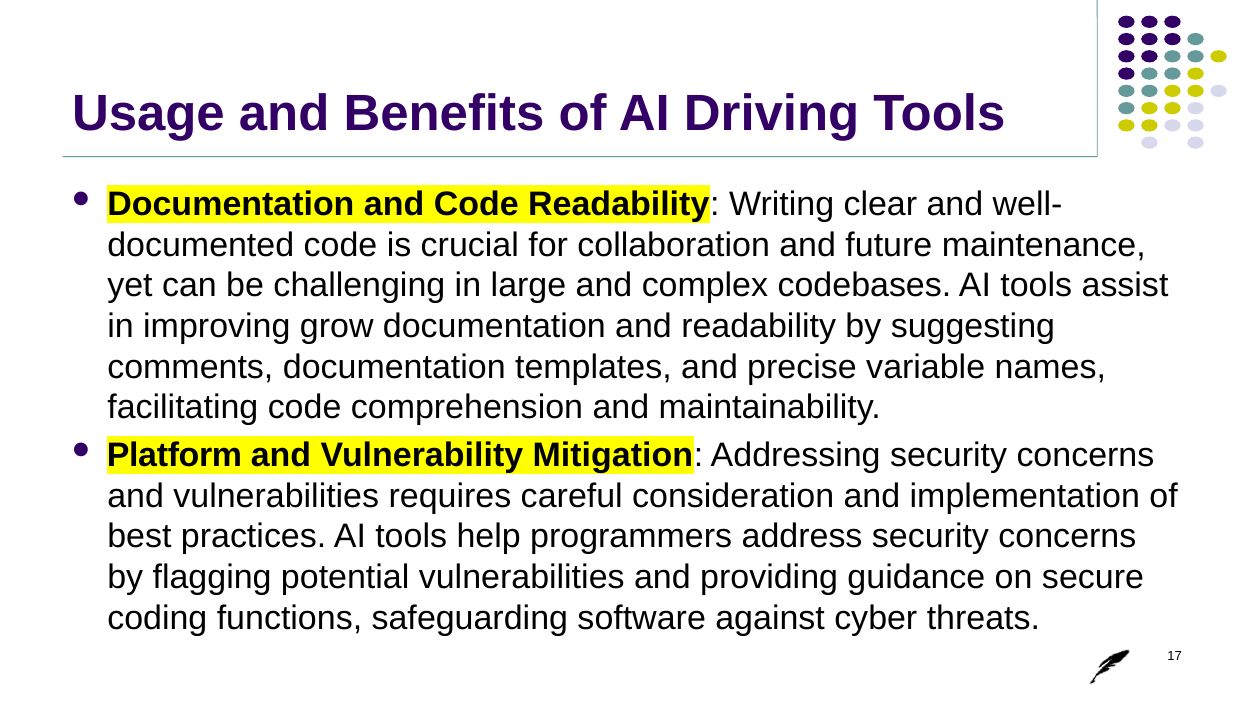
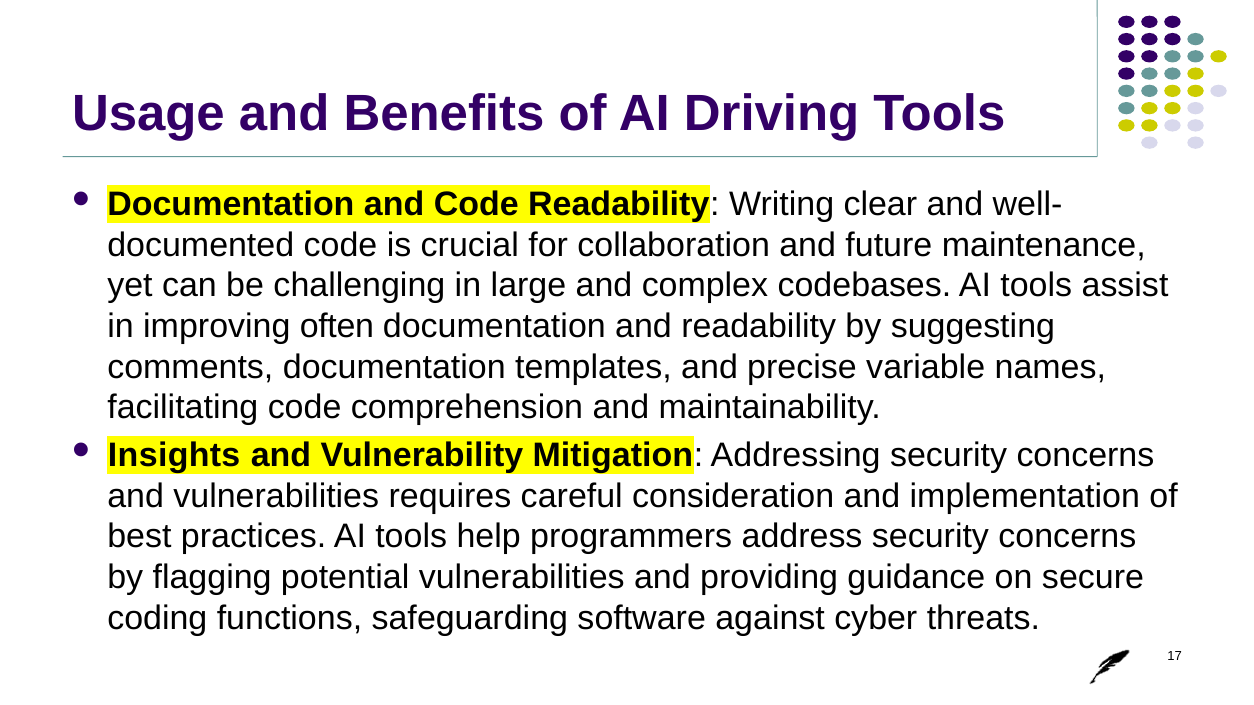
grow: grow -> often (337, 326)
Platform: Platform -> Insights (174, 455)
